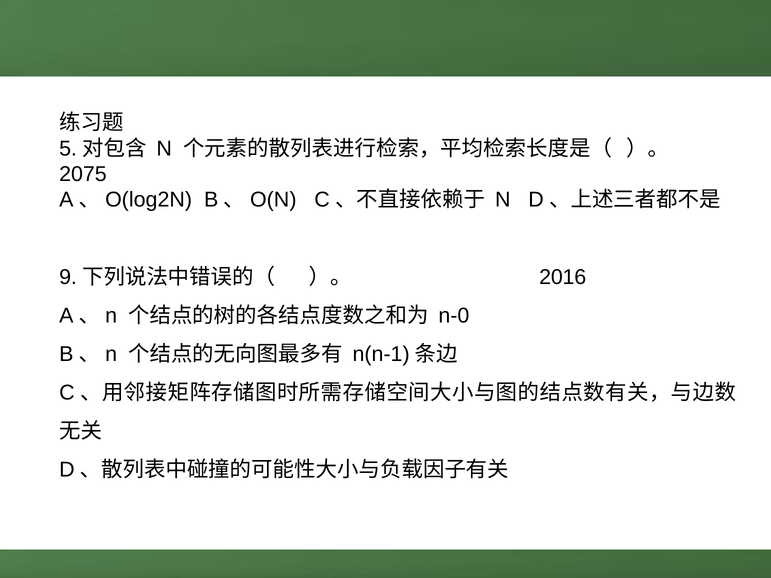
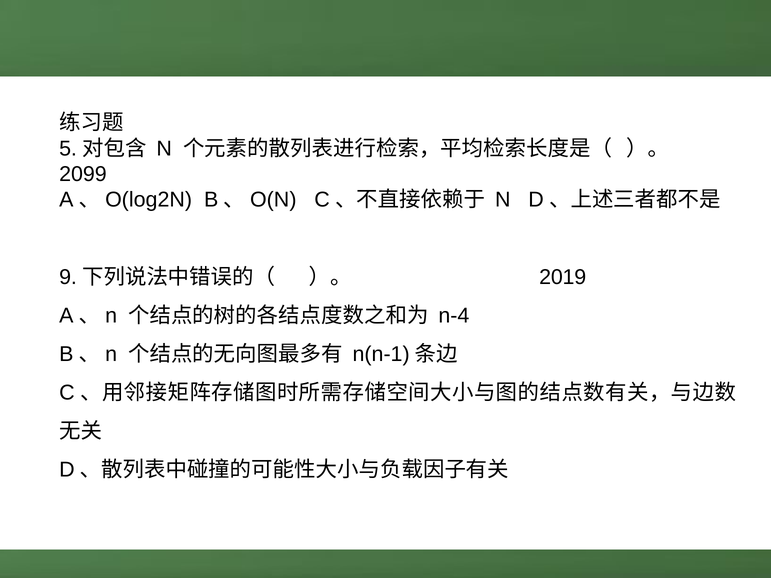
2075: 2075 -> 2099 (83, 174)
2016: 2016 -> 2019 (563, 277)
n-0: n-0 -> n-4 (454, 316)
